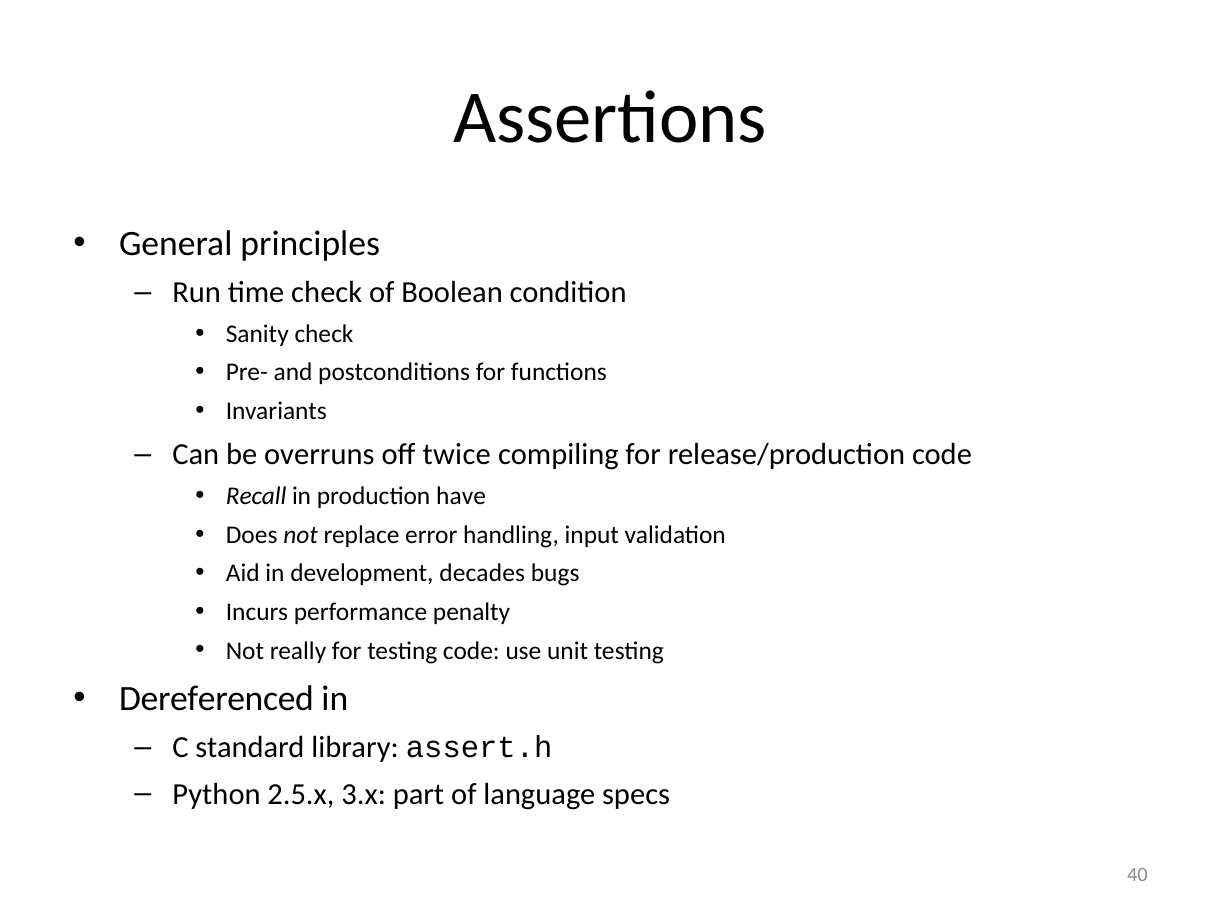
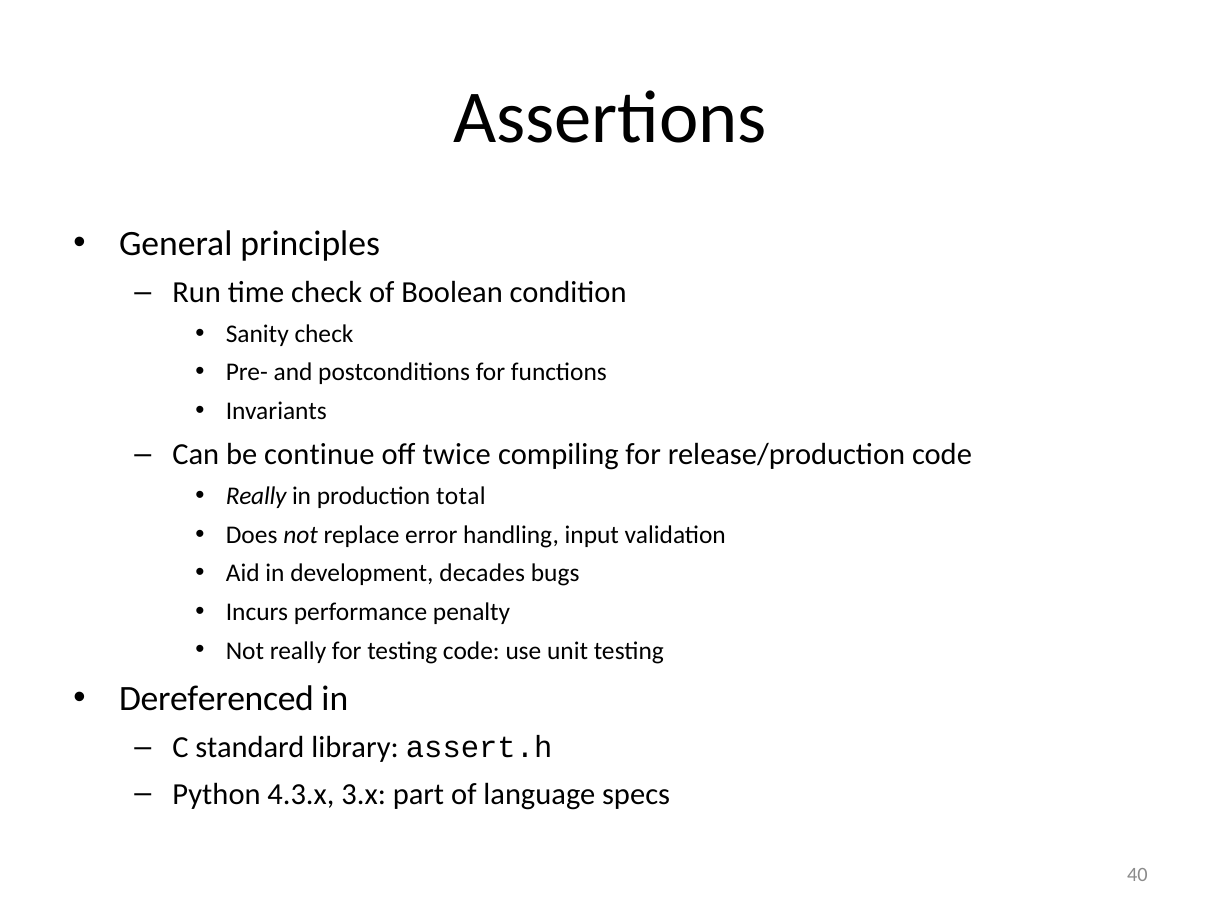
overruns: overruns -> continue (319, 455)
Recall: Recall -> Really (256, 496)
have: have -> total (461, 496)
2.5.x: 2.5.x -> 4.3.x (301, 794)
